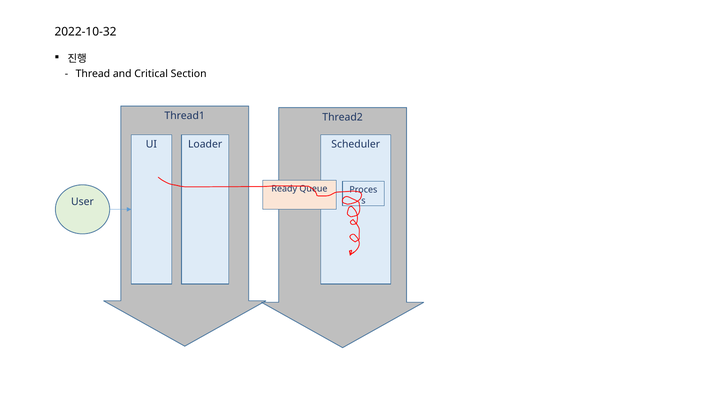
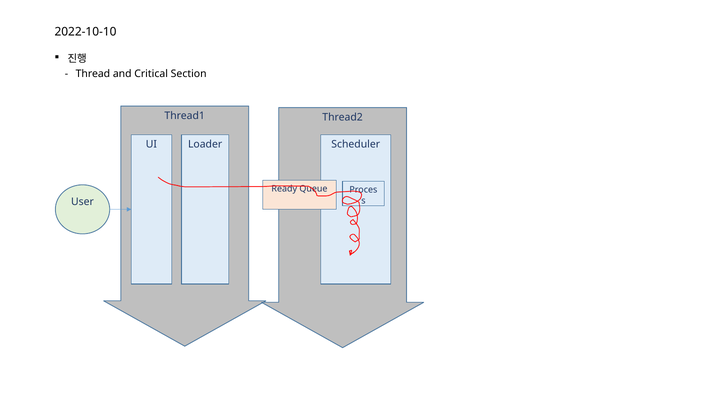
2022-10-32: 2022-10-32 -> 2022-10-10 (86, 32)
